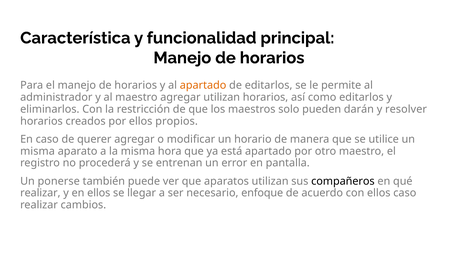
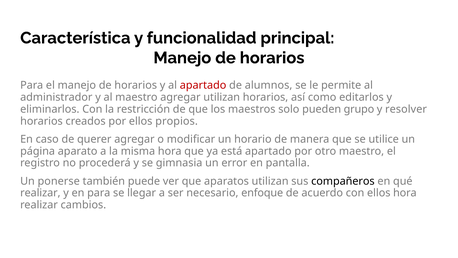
apartado colour: orange -> red (203, 85)
de editarlos: editarlos -> alumnos (269, 85)
darán: darán -> grupo (359, 109)
misma: misma -> página (38, 151)
entrenan: entrenan -> gimnasia (179, 163)
en ellos: ellos -> para (99, 193)
ellos caso: caso -> hora (405, 193)
